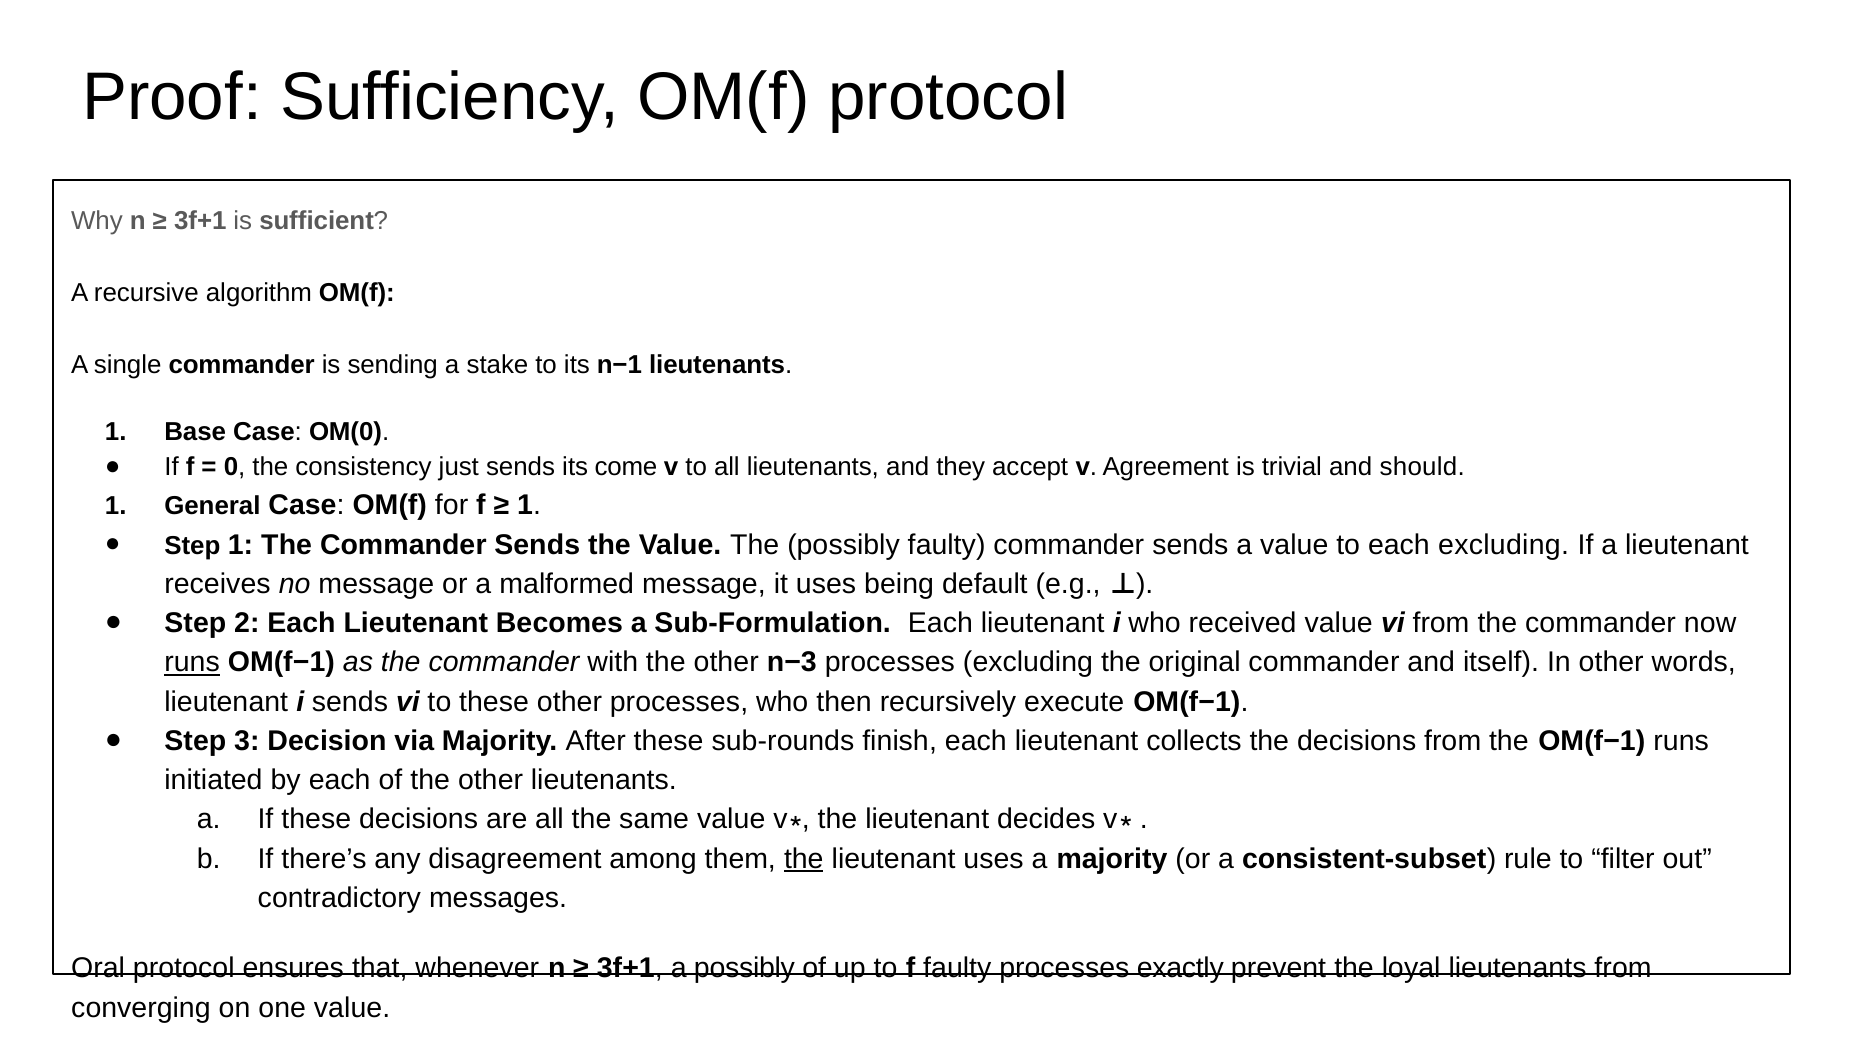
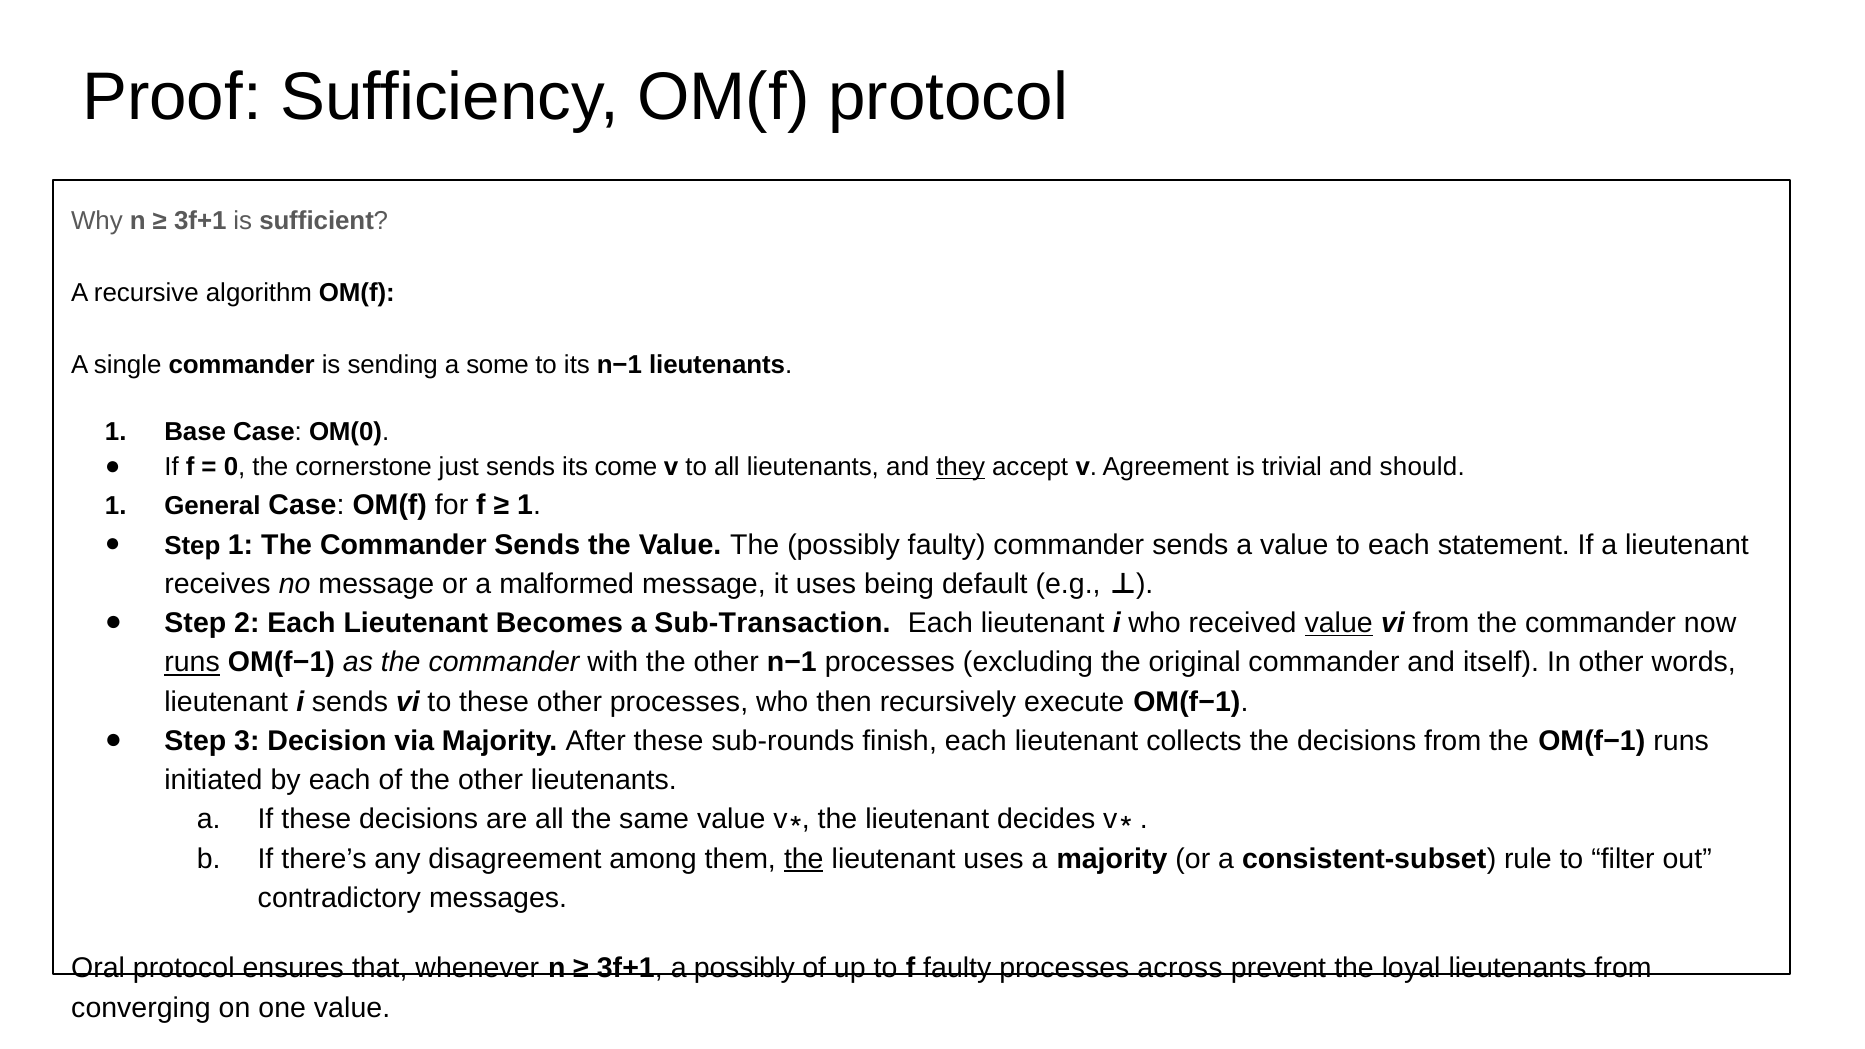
stake: stake -> some (498, 365)
consistency: consistency -> cornerstone (364, 467)
they underline: none -> present (961, 467)
each excluding: excluding -> statement (1504, 545)
Sub-Formulation: Sub-Formulation -> Sub-Transaction (773, 623)
value underline: none -> present (1339, 623)
other n−3: n−3 -> n−1 (792, 663)
exactly: exactly -> across (1180, 969)
